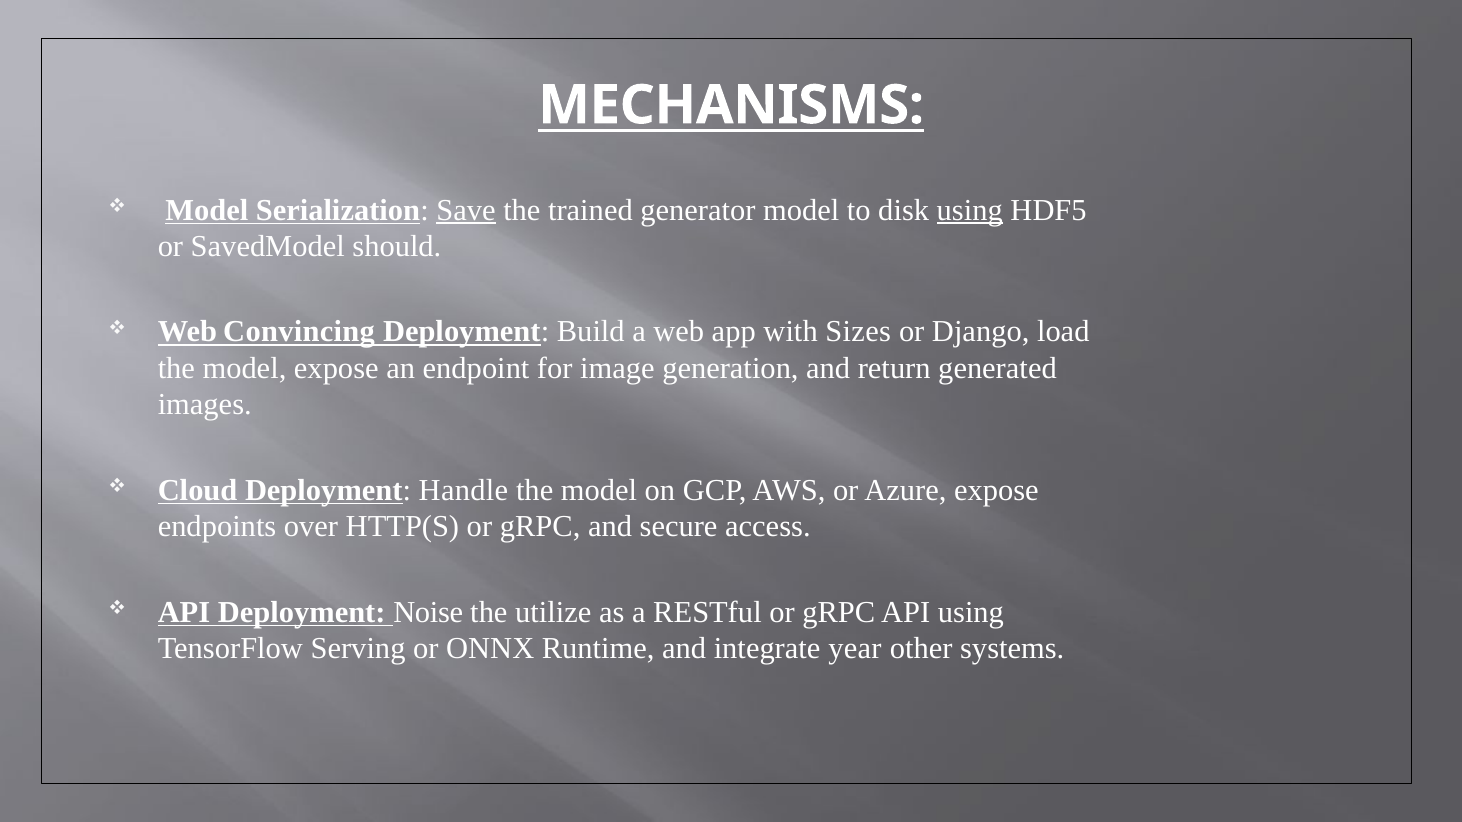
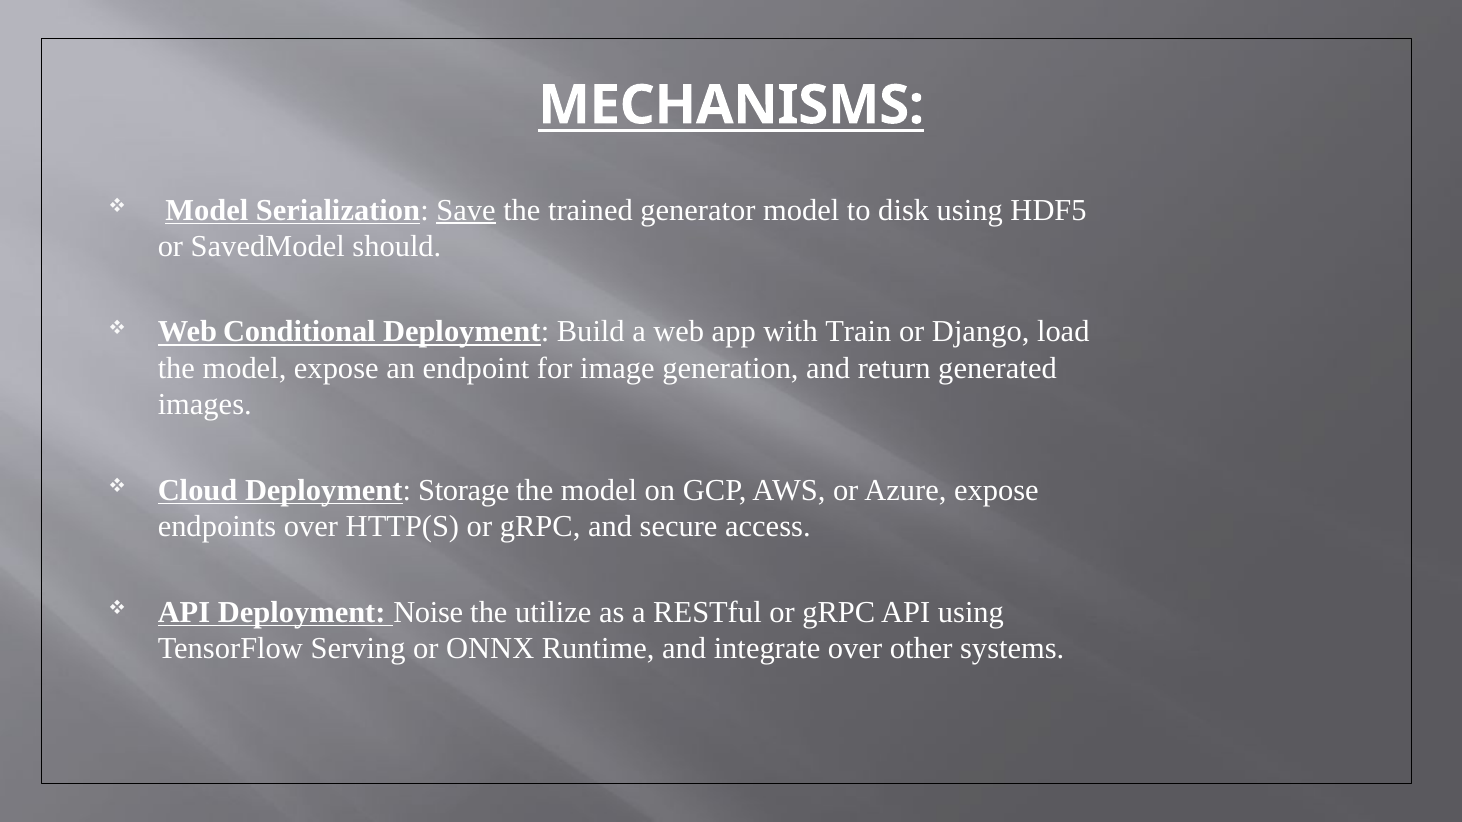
using underline: present -> none (970, 210)
Convincing: Convincing -> Conditional (299, 332)
Sizes: Sizes -> Train (858, 332)
Handle: Handle -> Storage (464, 490)
integrate year: year -> over (855, 649)
